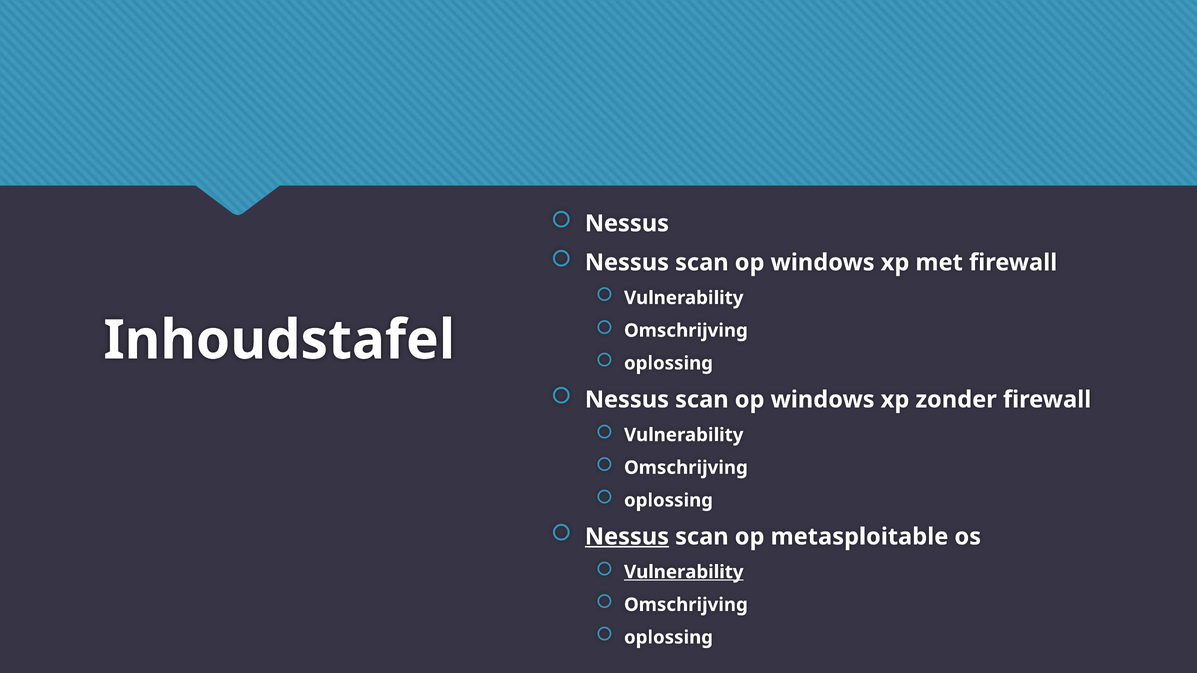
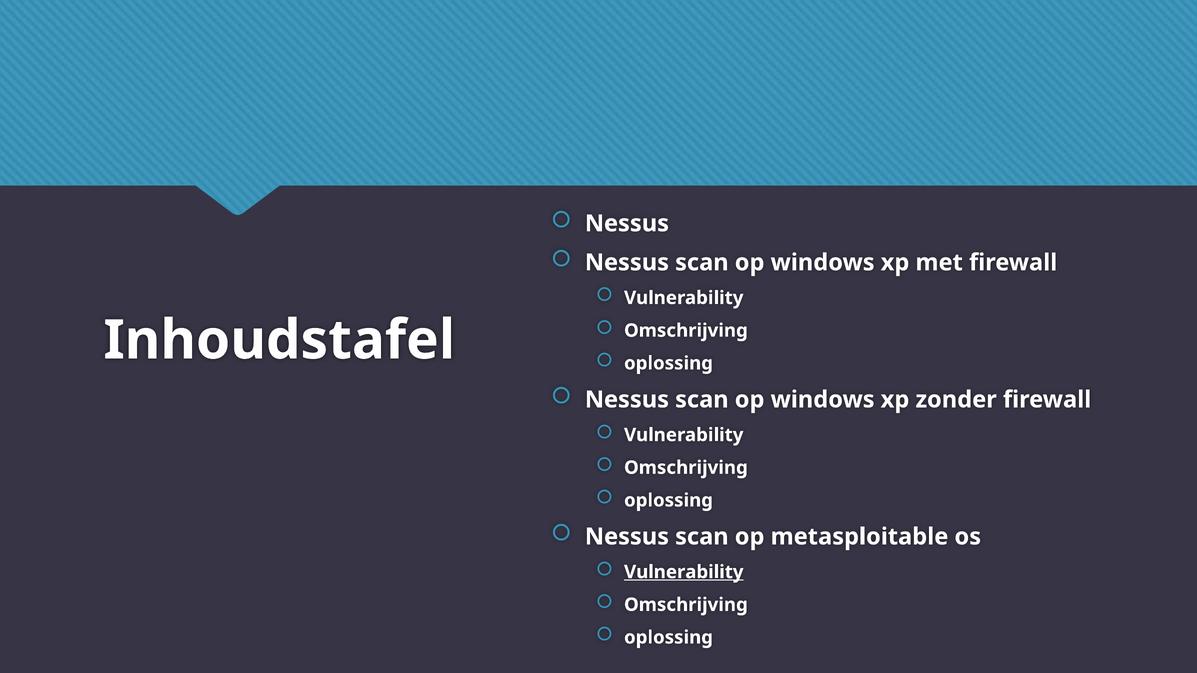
Nessus underline: present -> none (627, 537)
